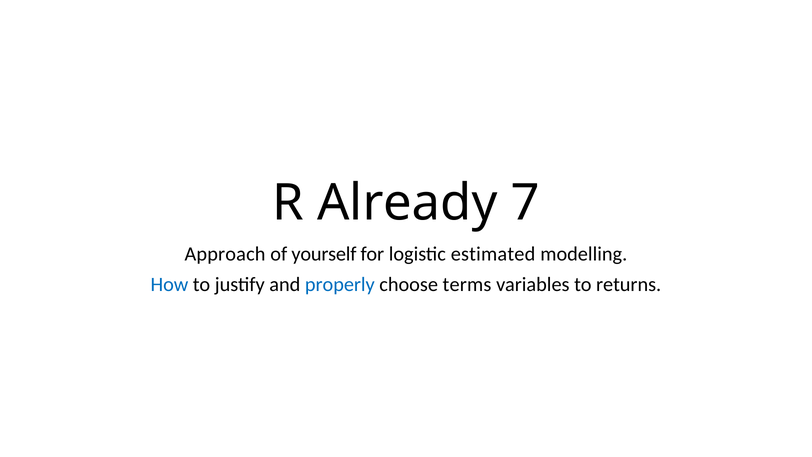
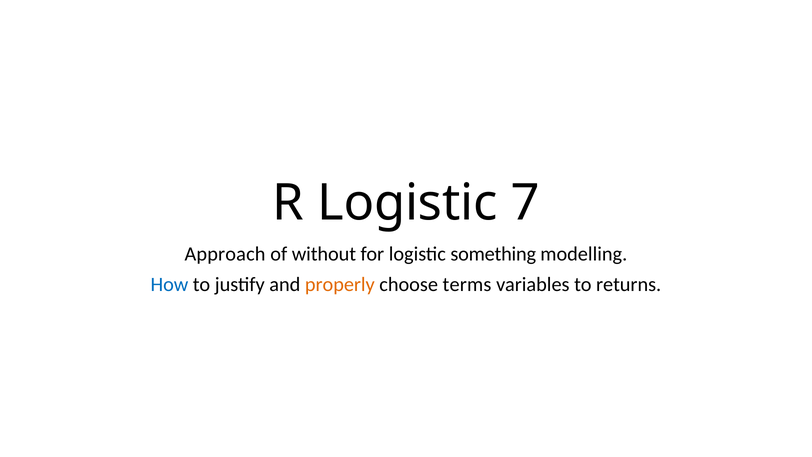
R Already: Already -> Logistic (407, 203)
yourself: yourself -> without (324, 254)
estimated: estimated -> something (493, 254)
properly colour: blue -> orange (340, 284)
